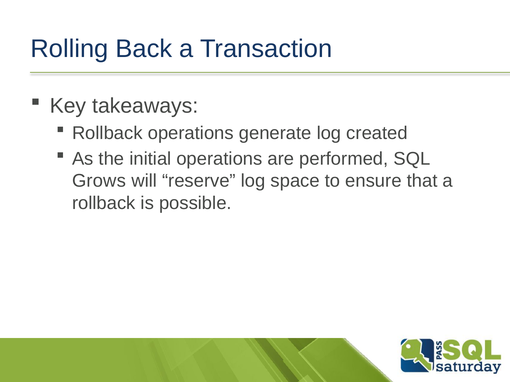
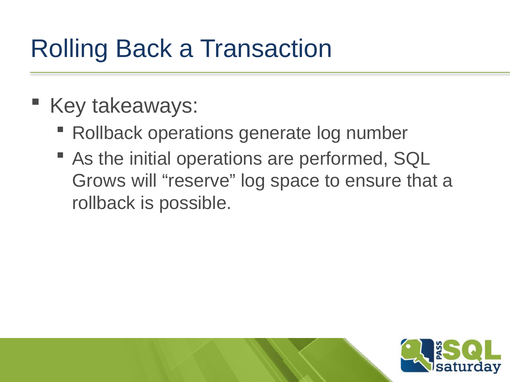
created: created -> number (377, 133)
